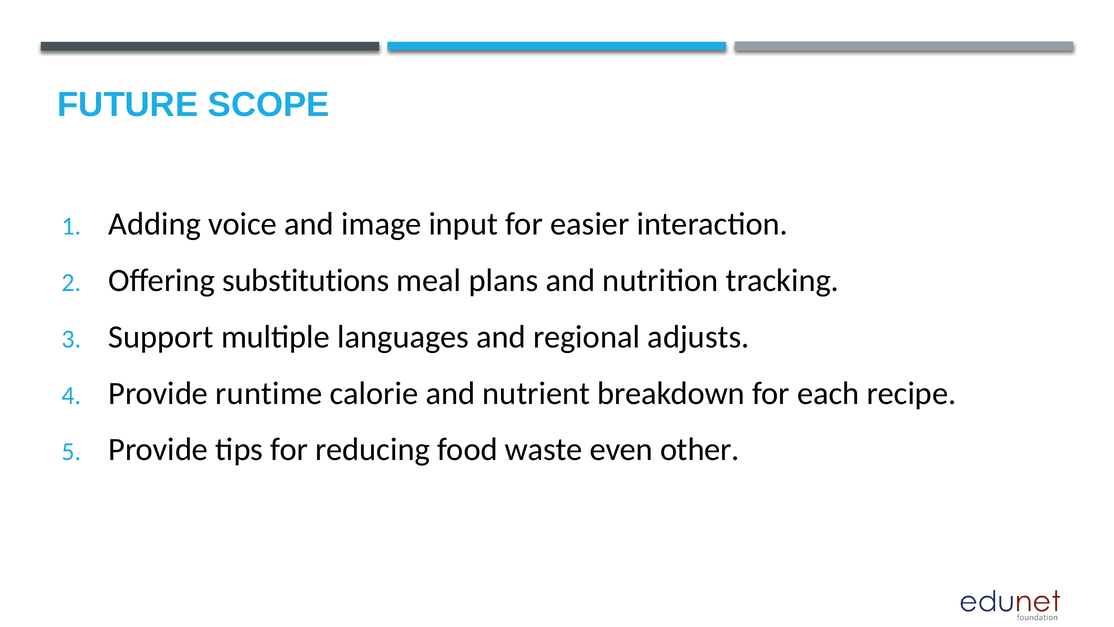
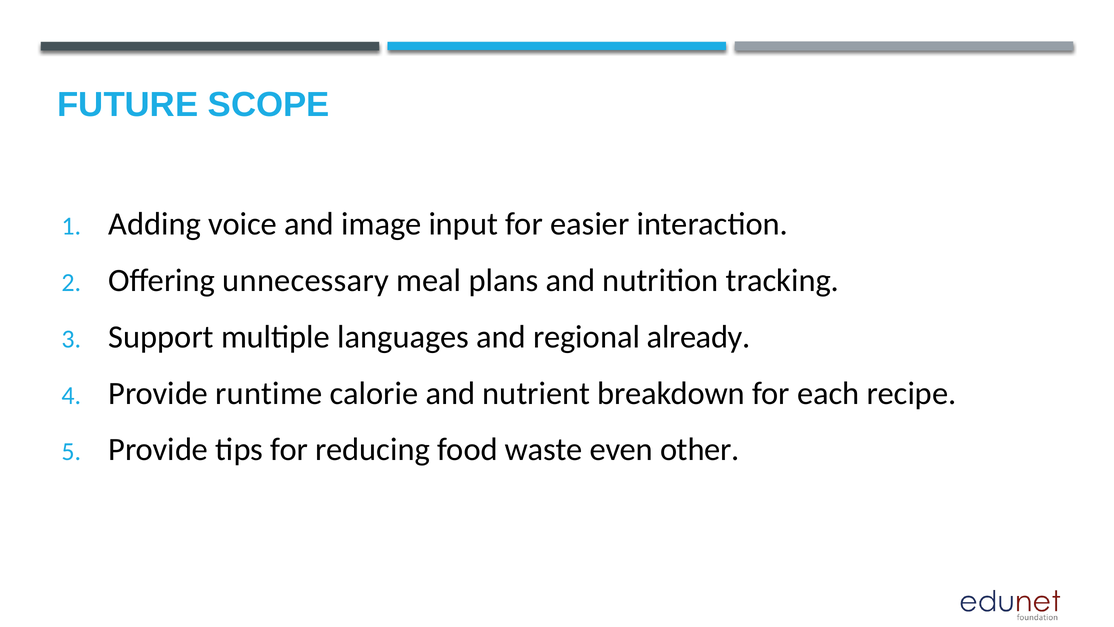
substitutions: substitutions -> unnecessary (306, 280)
adjusts: adjusts -> already (699, 337)
